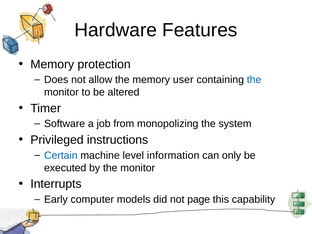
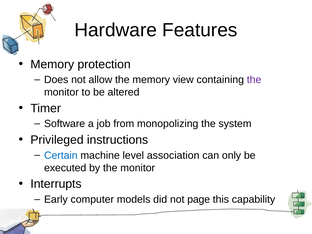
user: user -> view (183, 80)
the colour: blue -> purple (254, 80)
information: information -> association (173, 155)
